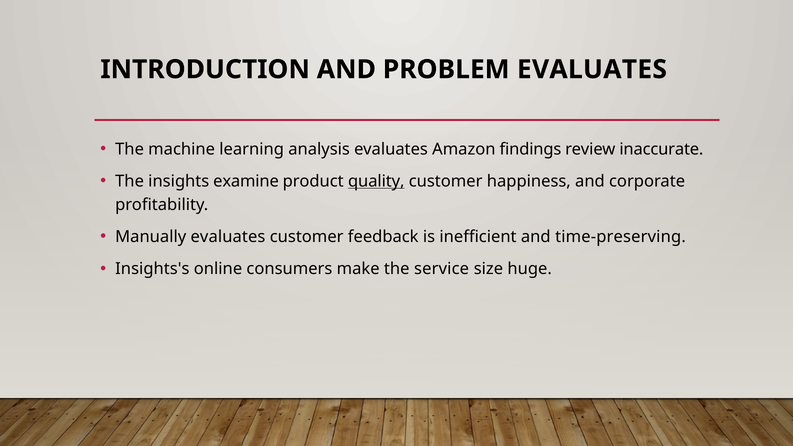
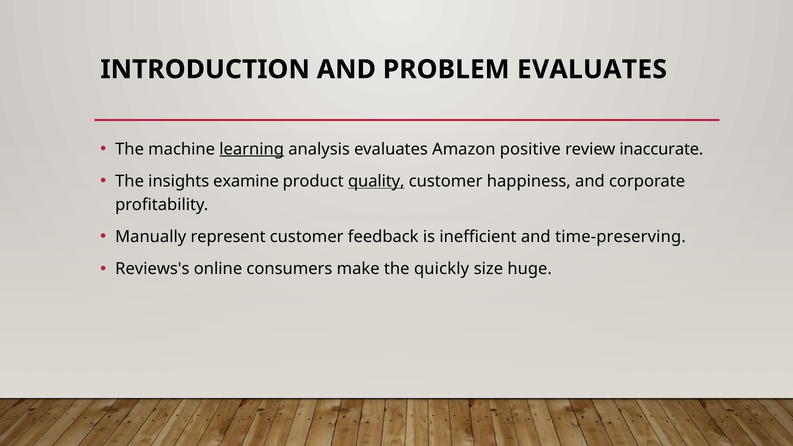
learning underline: none -> present (252, 149)
findings: findings -> positive (530, 149)
Manually evaluates: evaluates -> represent (228, 237)
Insights's: Insights's -> Reviews's (152, 269)
service: service -> quickly (442, 269)
